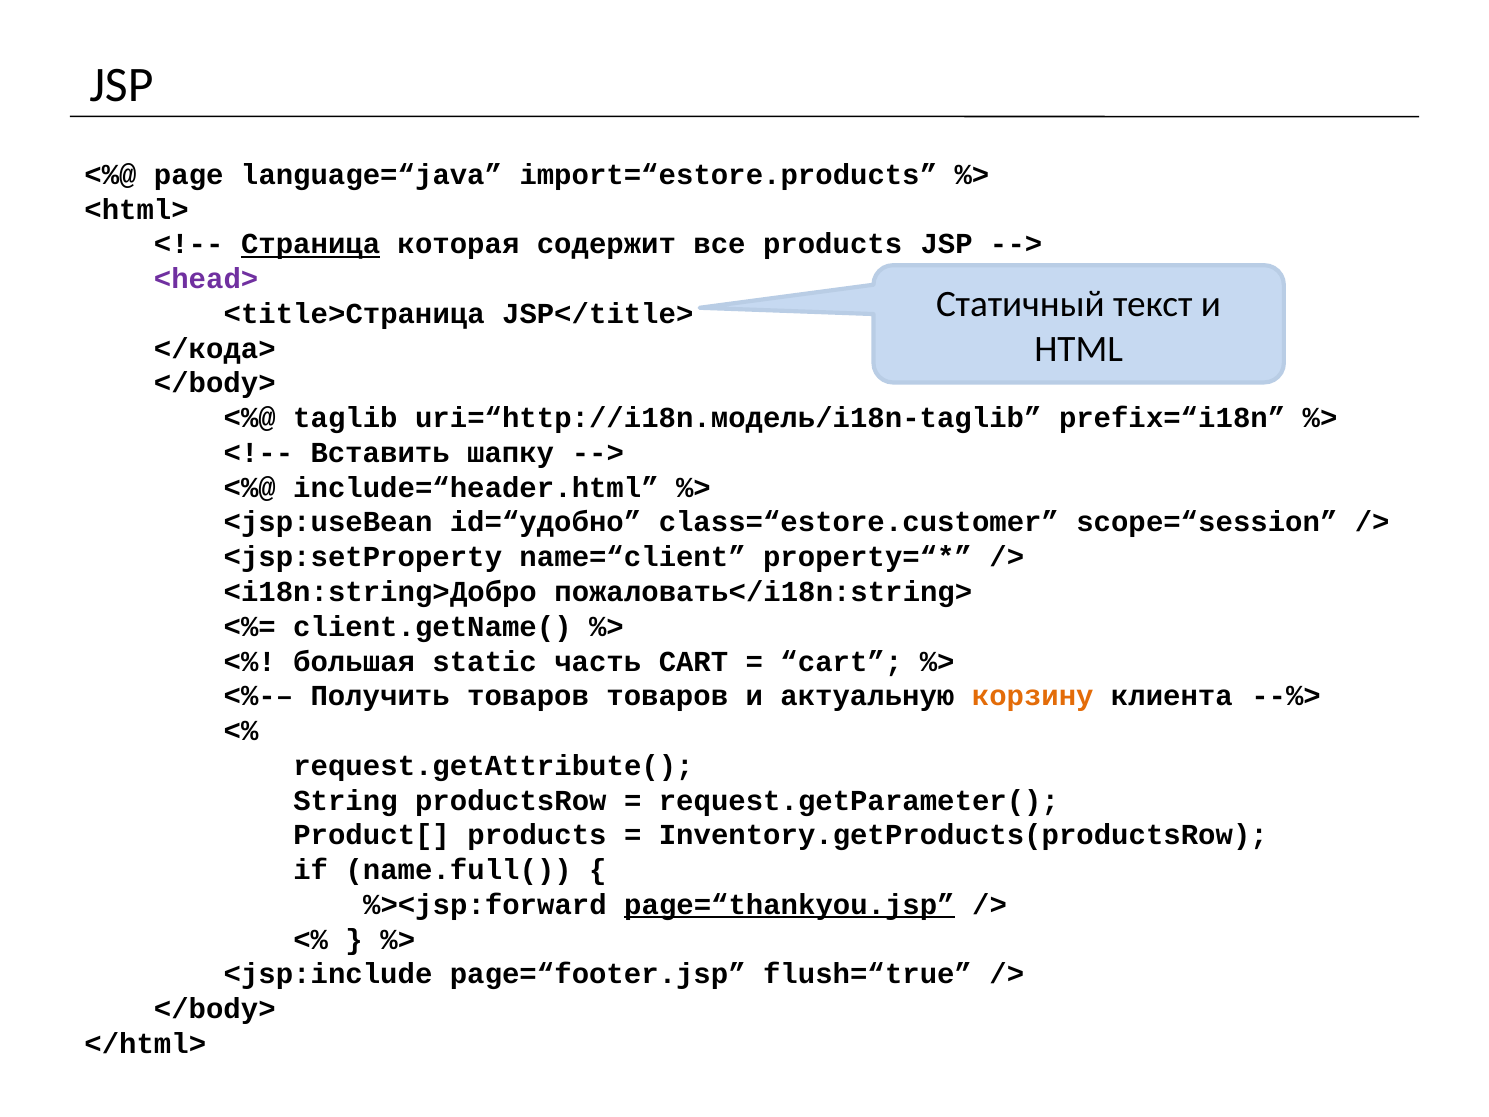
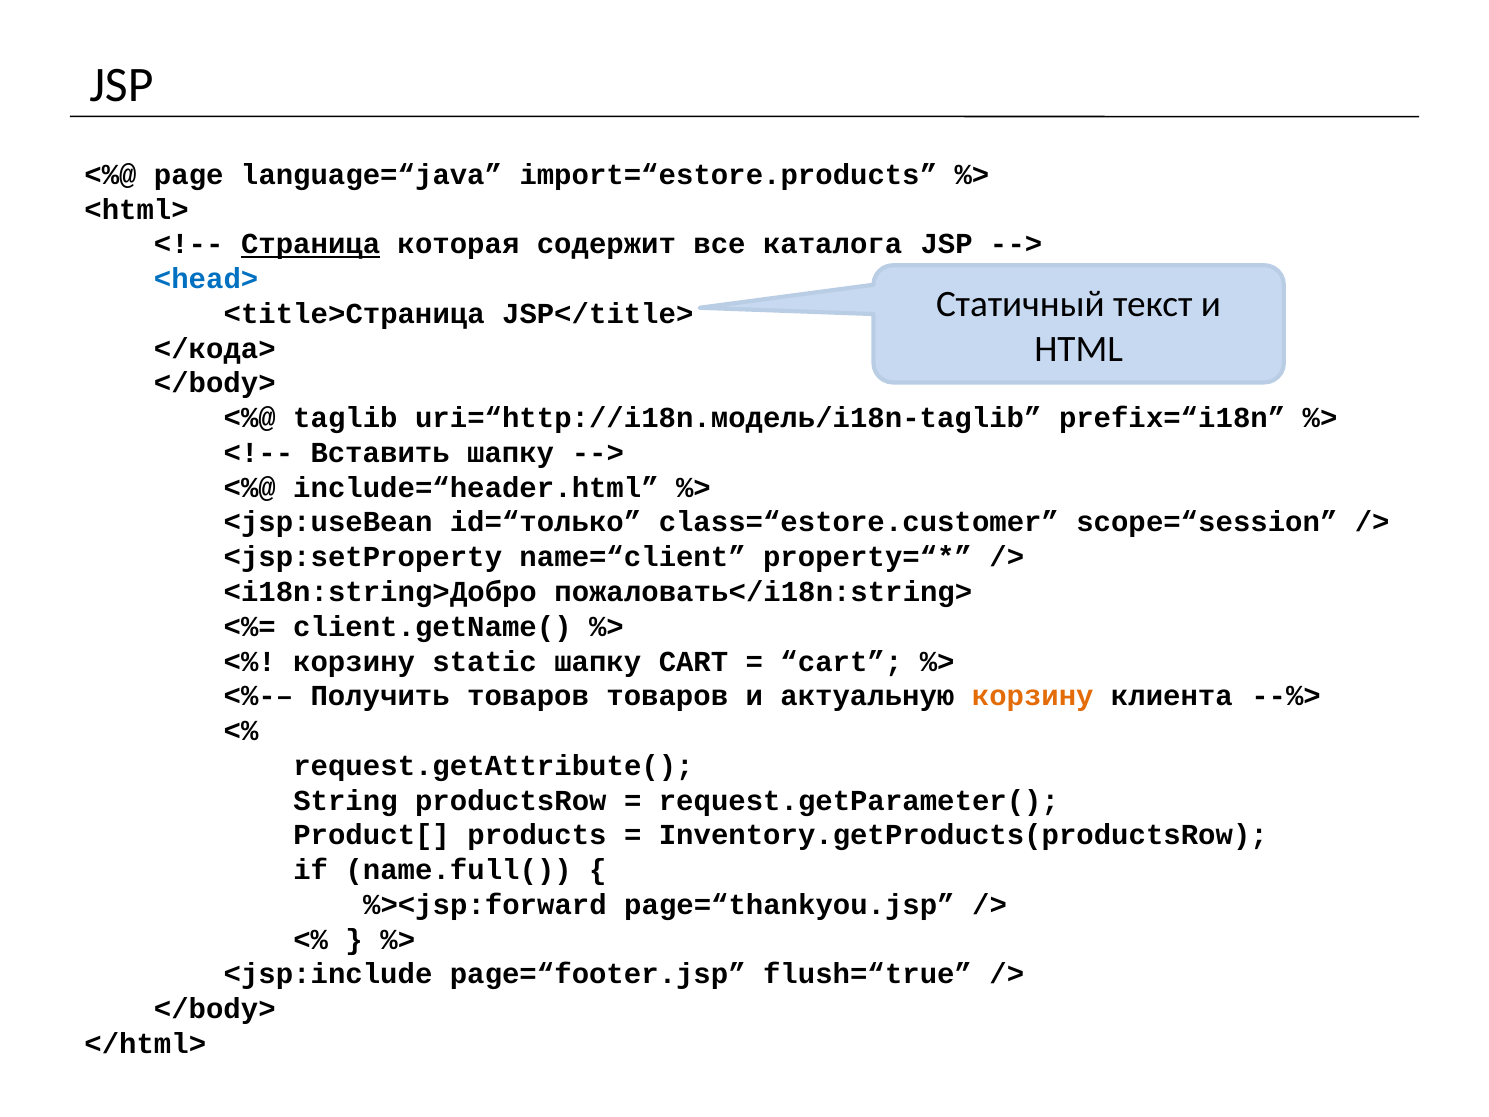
все products: products -> каталога (833, 244)
<head> colour: purple -> blue (206, 279)
id=“удобно: id=“удобно -> id=“только (545, 522)
большая: большая -> корзину (354, 661)
static часть: часть -> шапку (598, 661)
page=“thankyou.jsp underline: present -> none (789, 905)
